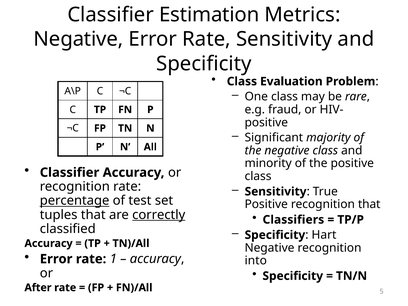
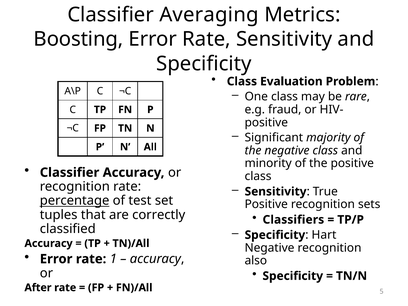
Estimation: Estimation -> Averaging (209, 15)
Negative: Negative -> Boosting (78, 39)
recognition that: that -> sets (369, 204)
correctly underline: present -> none (159, 215)
into: into -> also (256, 261)
